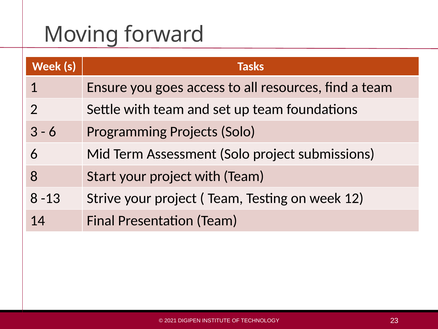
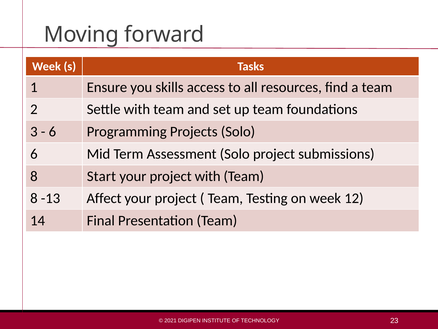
goes: goes -> skills (170, 87)
Strive: Strive -> Affect (104, 198)
